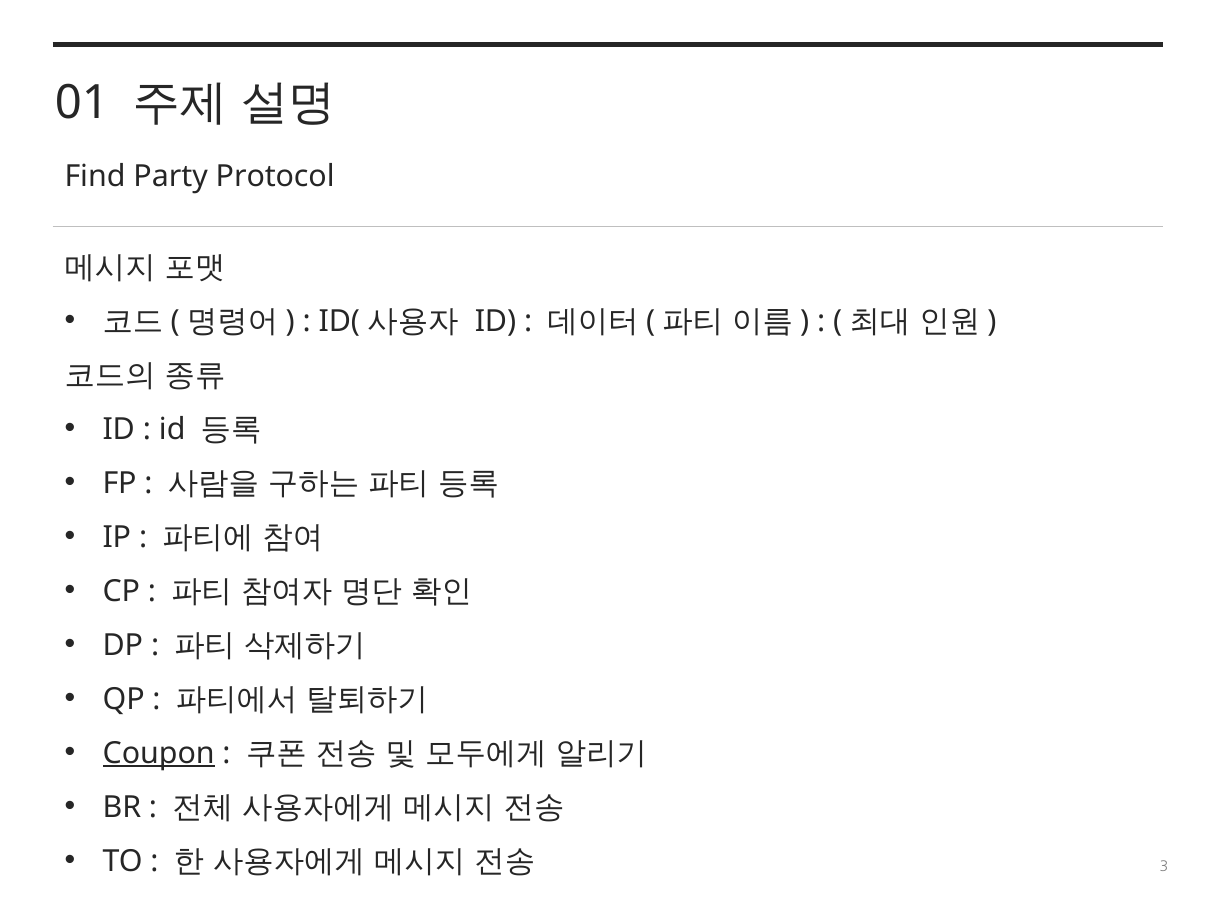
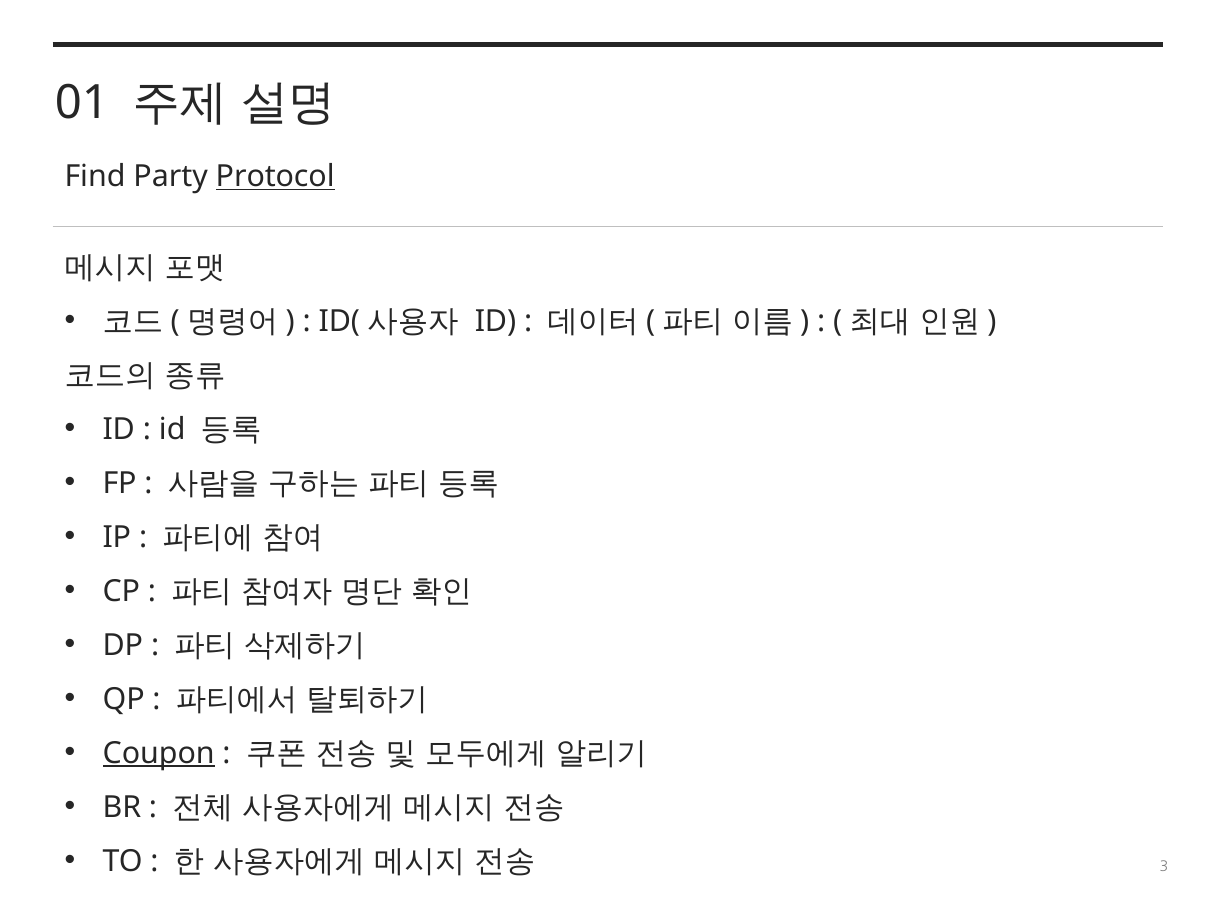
Protocol underline: none -> present (275, 176)
